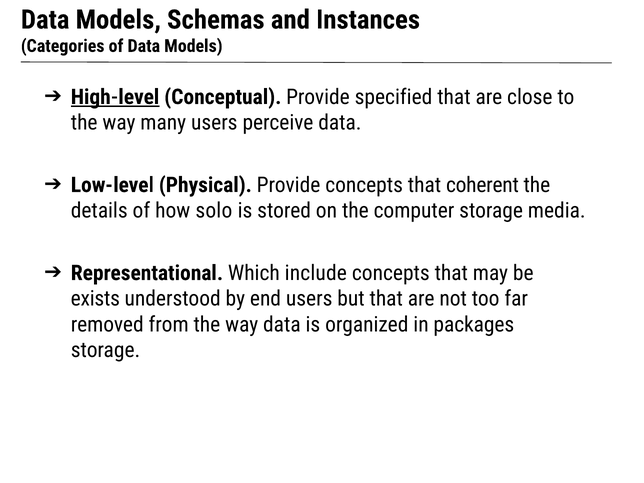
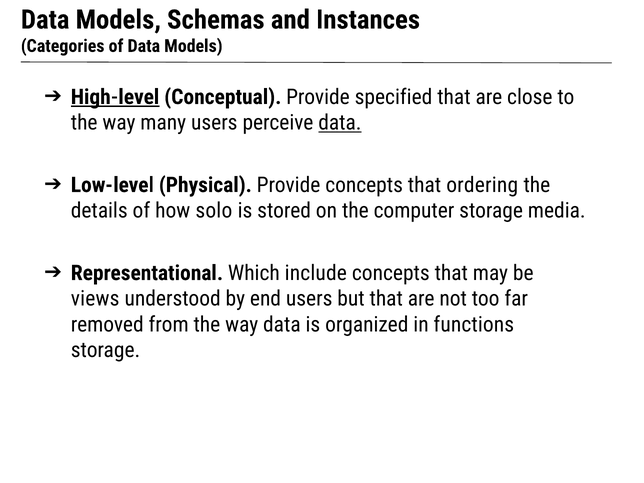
data underline: none -> present (340, 123)
coherent: coherent -> ordering (482, 185)
exists: exists -> views (95, 299)
packages: packages -> functions (474, 325)
